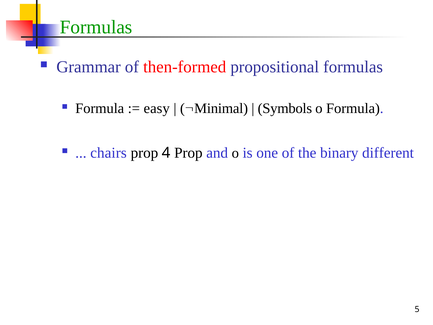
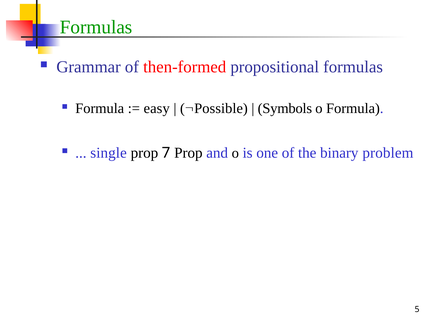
Minimal: Minimal -> Possible (221, 108)
chairs: chairs -> single (109, 153)
4: 4 -> 7 (166, 153)
different: different -> problem (388, 153)
